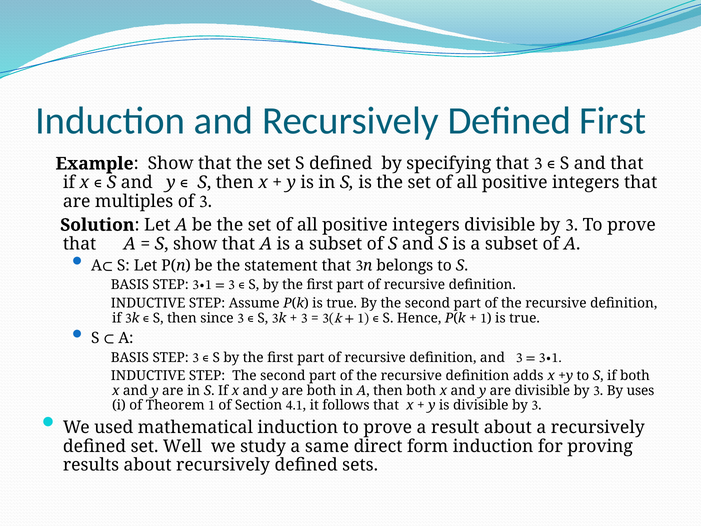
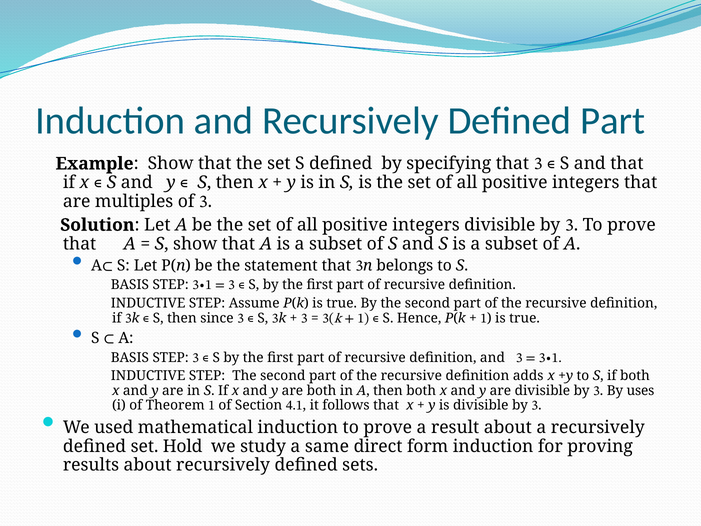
Defined First: First -> Part (613, 121)
Well: Well -> Hold (183, 446)
